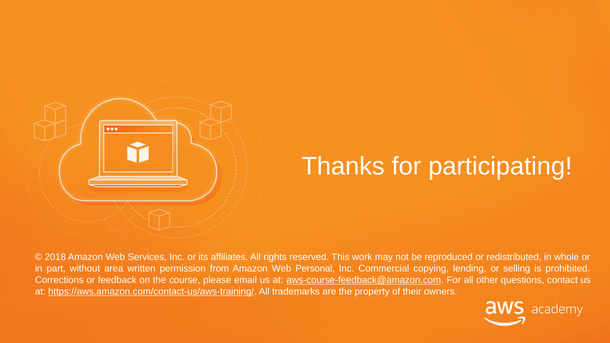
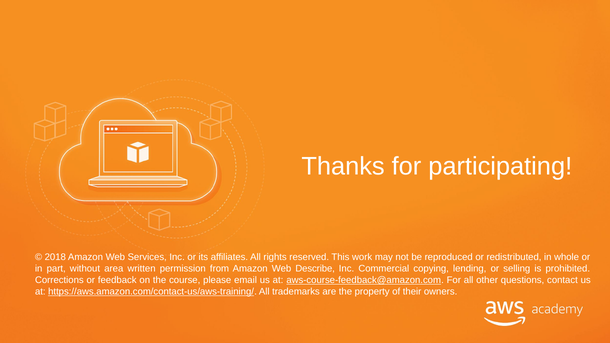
Personal: Personal -> Describe (315, 269)
